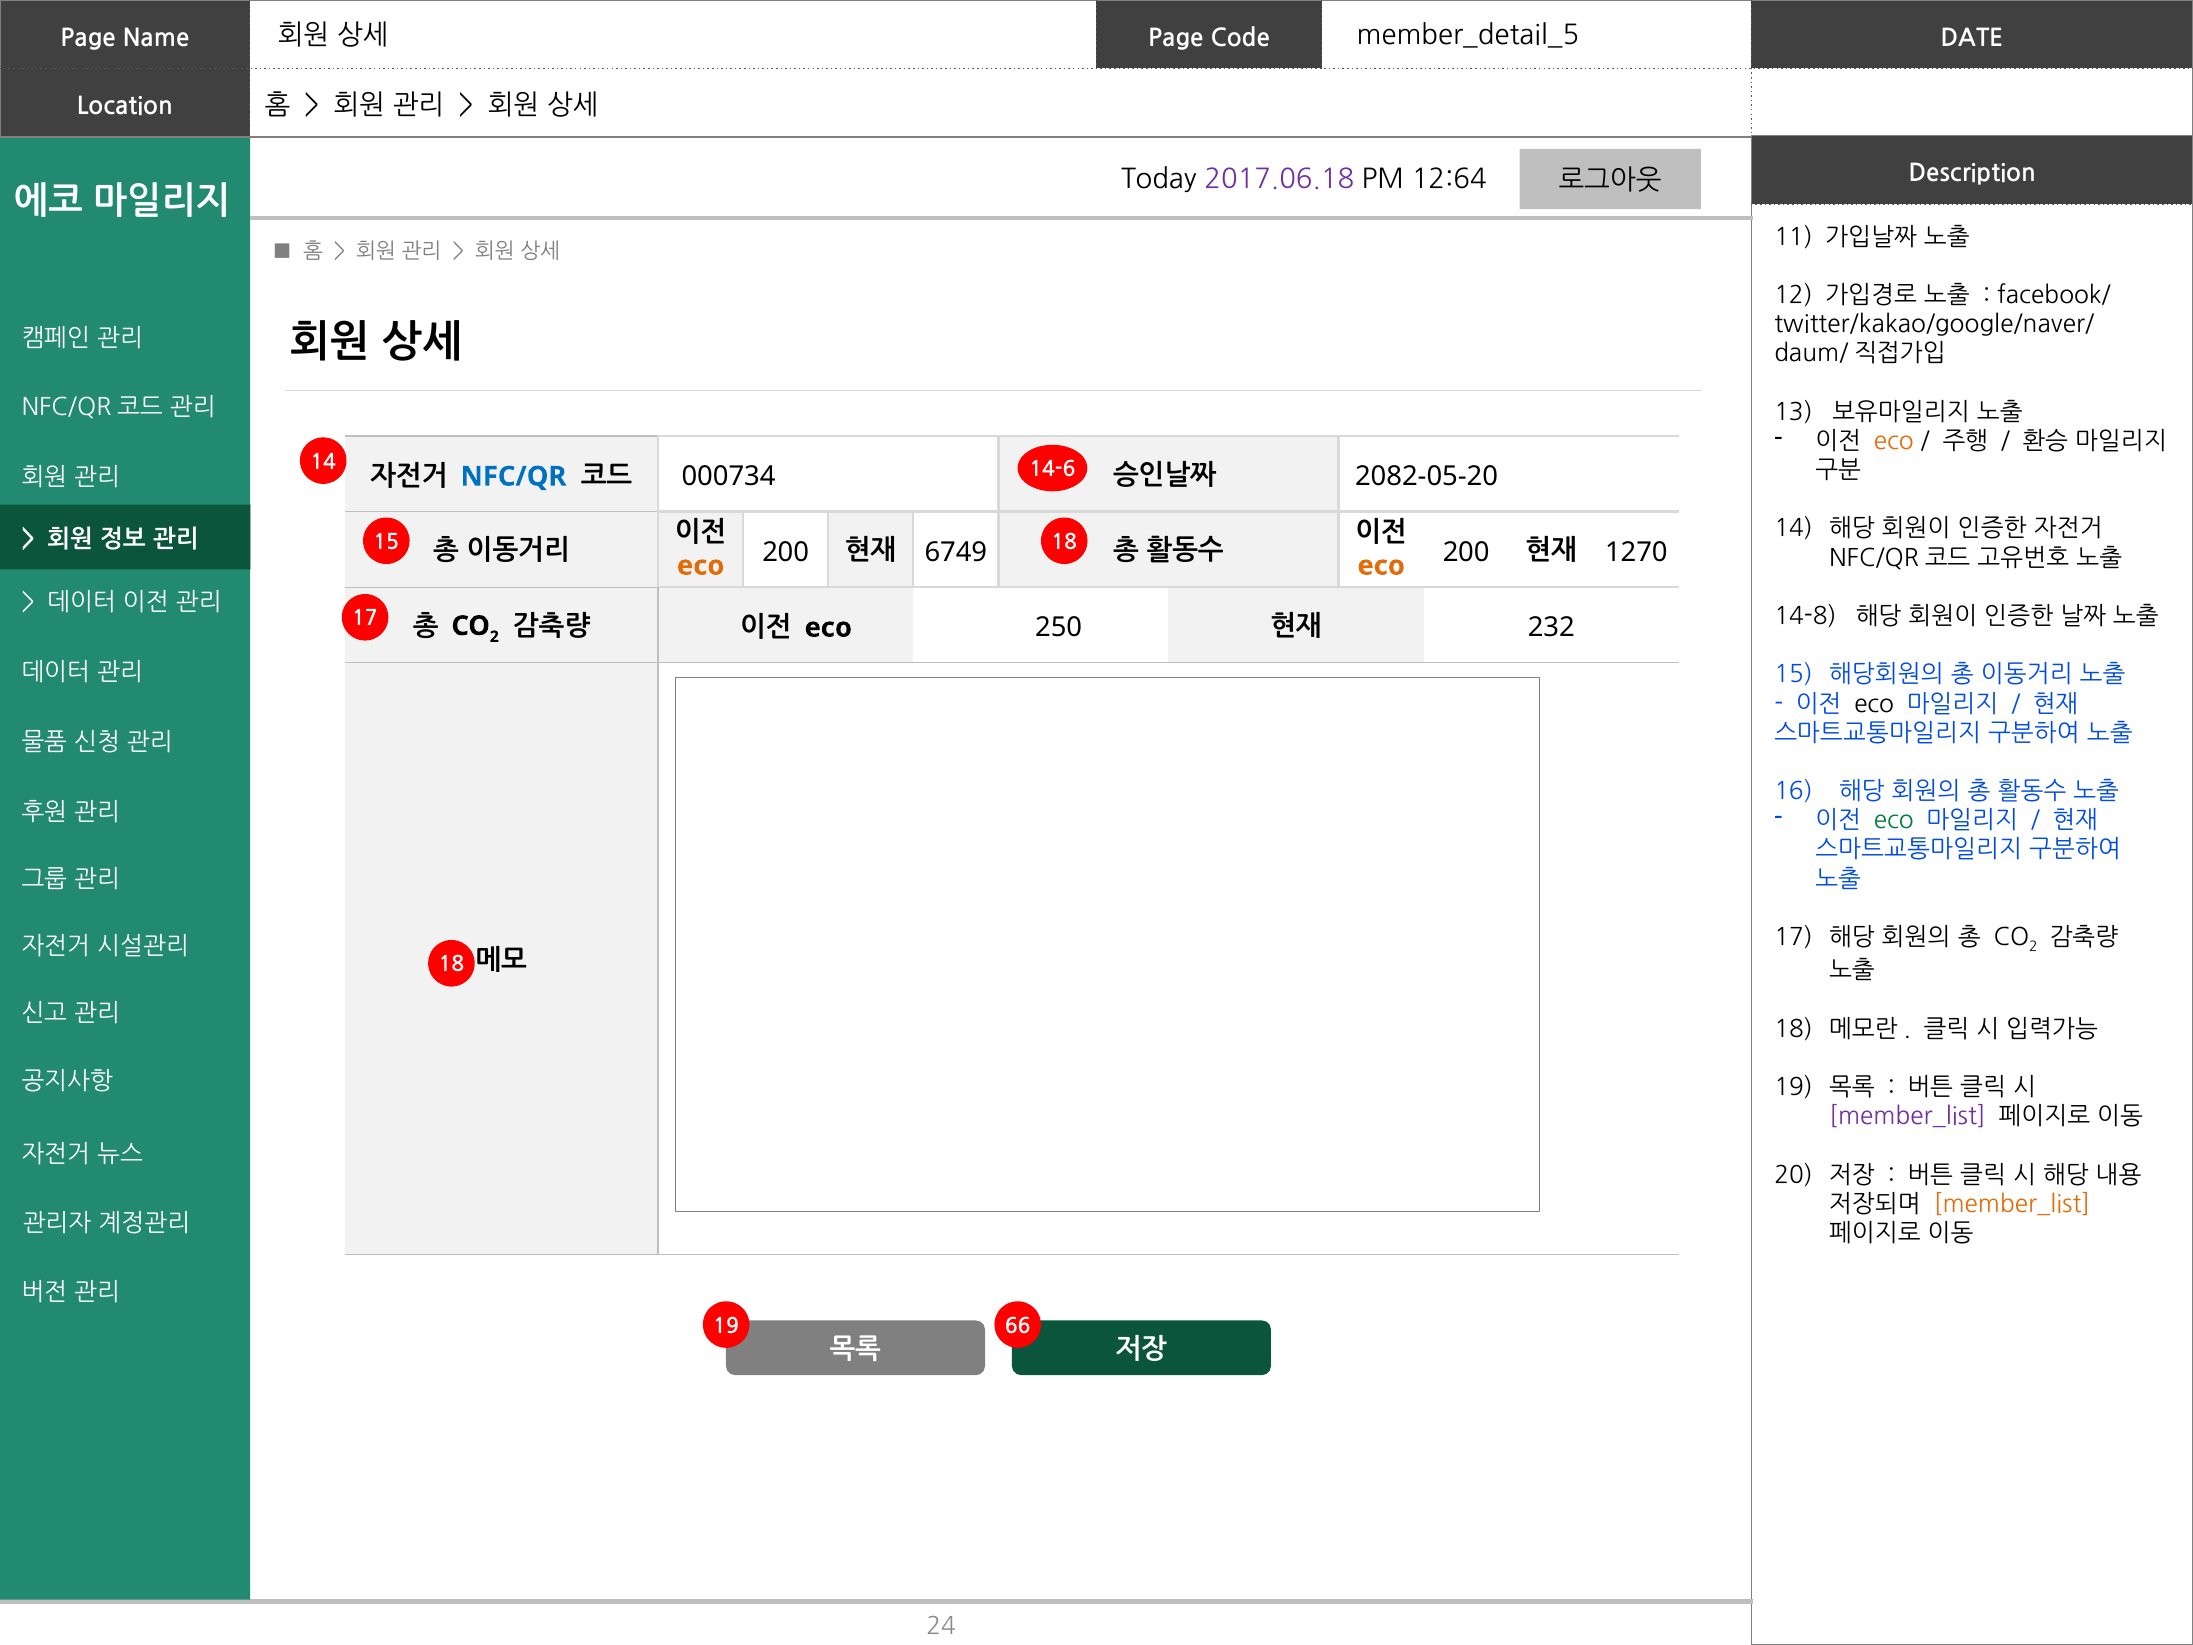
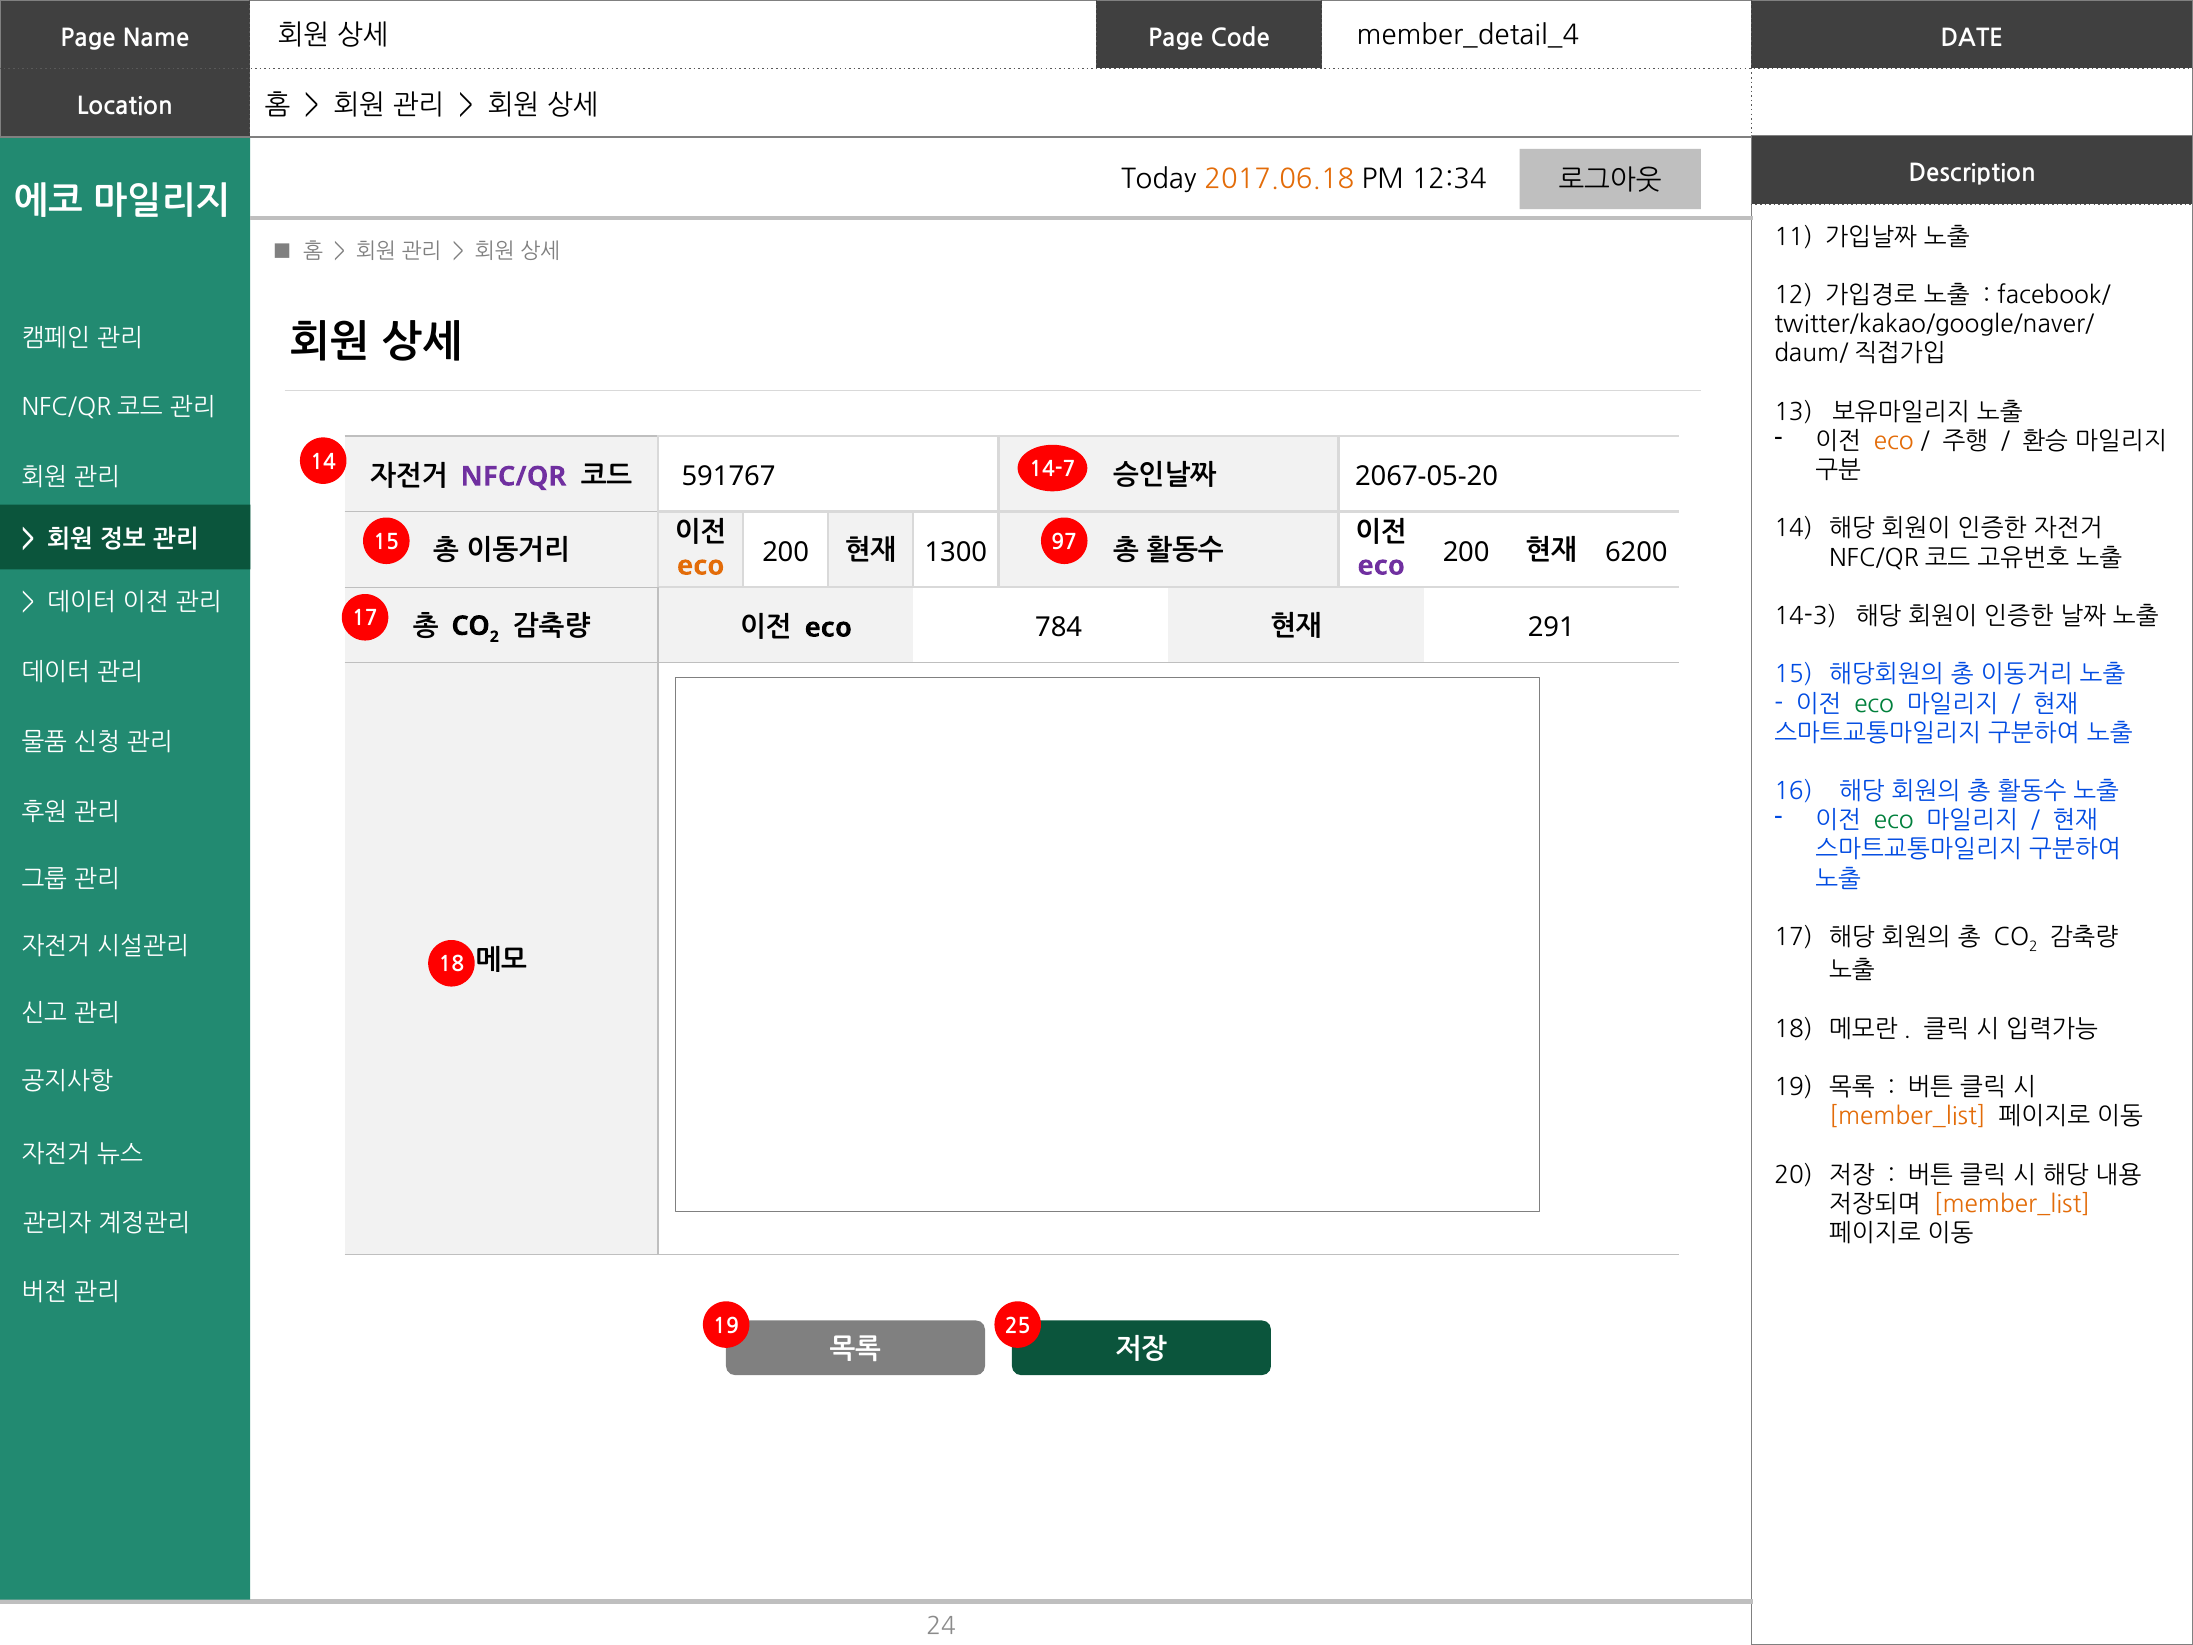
member_detail_5: member_detail_5 -> member_detail_4 (1468, 36)
2017.06.18 colour: purple -> orange (1279, 179)
12:64: 12:64 -> 12:34 (1449, 179)
14-6: 14-6 -> 14-7 (1052, 469)
NFC/QR colour: blue -> purple (513, 476)
000734: 000734 -> 591767 (729, 476)
2082-05-20: 2082-05-20 -> 2067-05-20 (1427, 476)
15 18: 18 -> 97 (1064, 542)
6749: 6749 -> 1300 (956, 552)
1270: 1270 -> 6200 (1636, 552)
eco colour: orange -> purple (1381, 566)
14-8: 14-8 -> 14-3 (1805, 616)
250: 250 -> 784 (1059, 628)
232: 232 -> 291 (1551, 628)
eco colour: black -> green (1874, 704)
member_list colour: purple -> orange (1907, 1116)
66: 66 -> 25 (1018, 1326)
